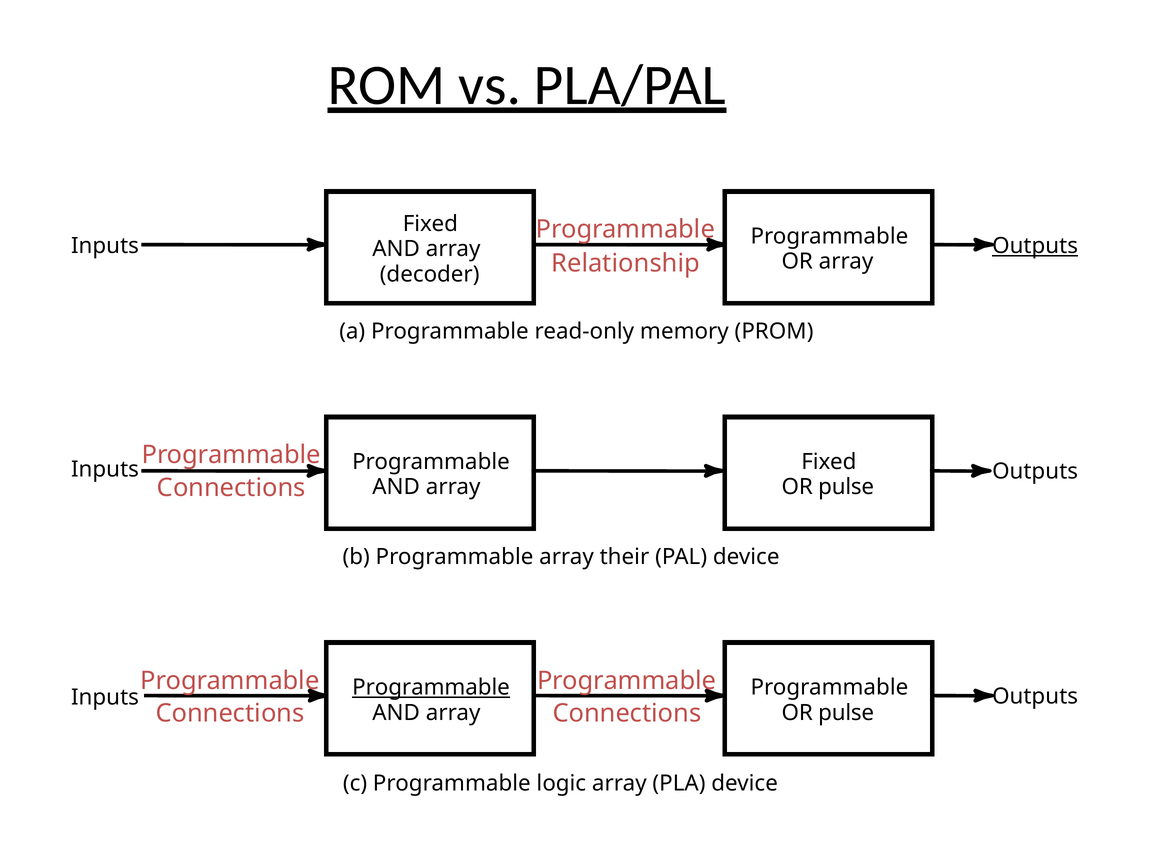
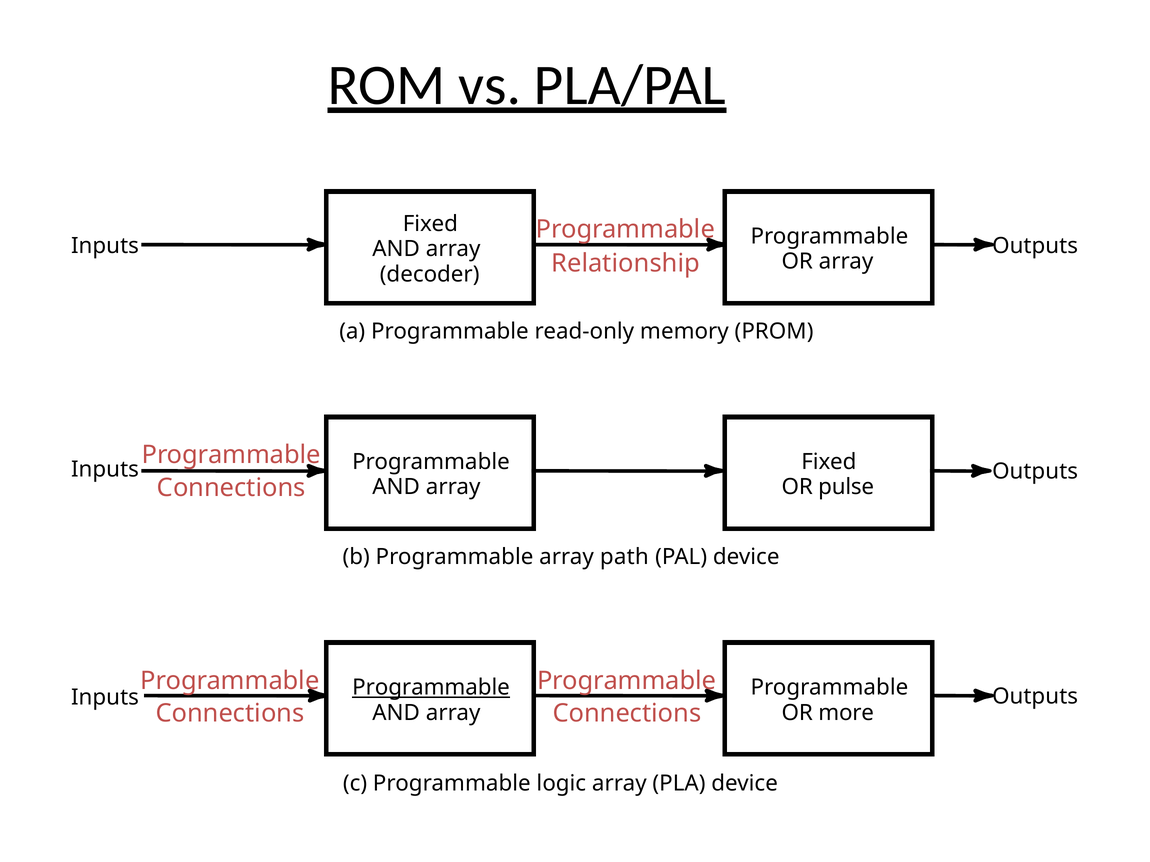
Outputs underline: present -> none (1035, 246)
their: their -> path (624, 557)
pulse: pulse -> more (846, 713)
